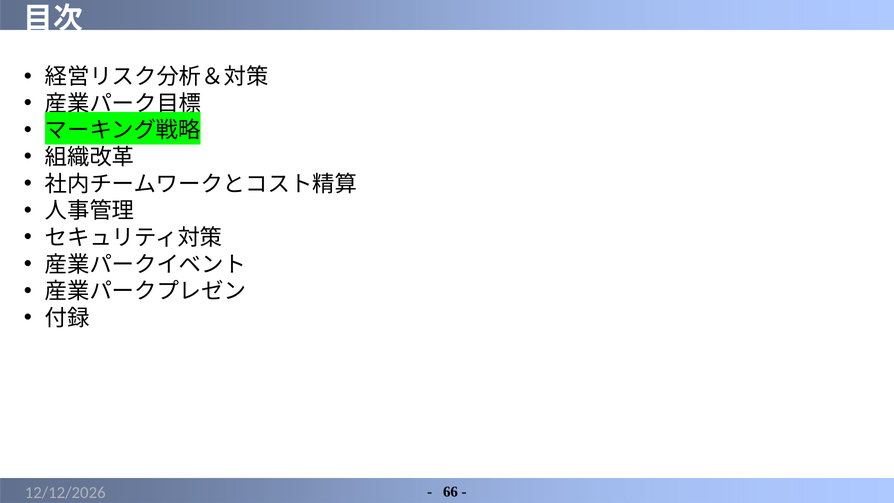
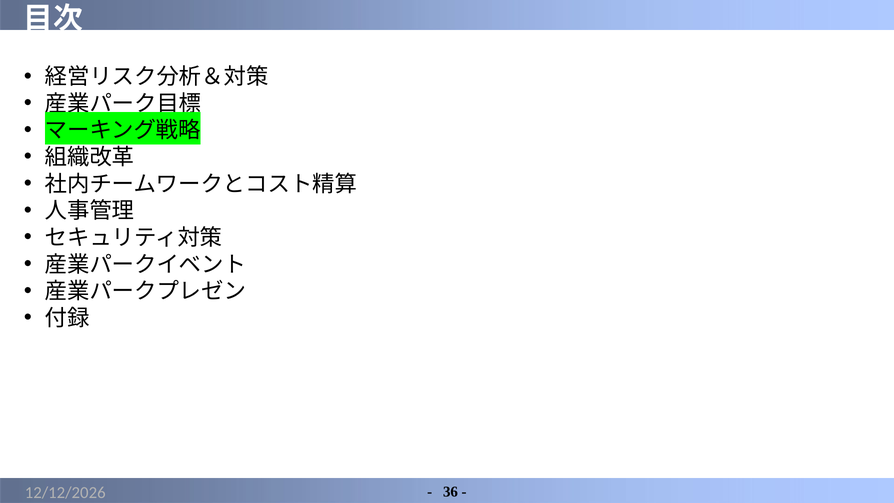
66: 66 -> 36 (450, 491)
